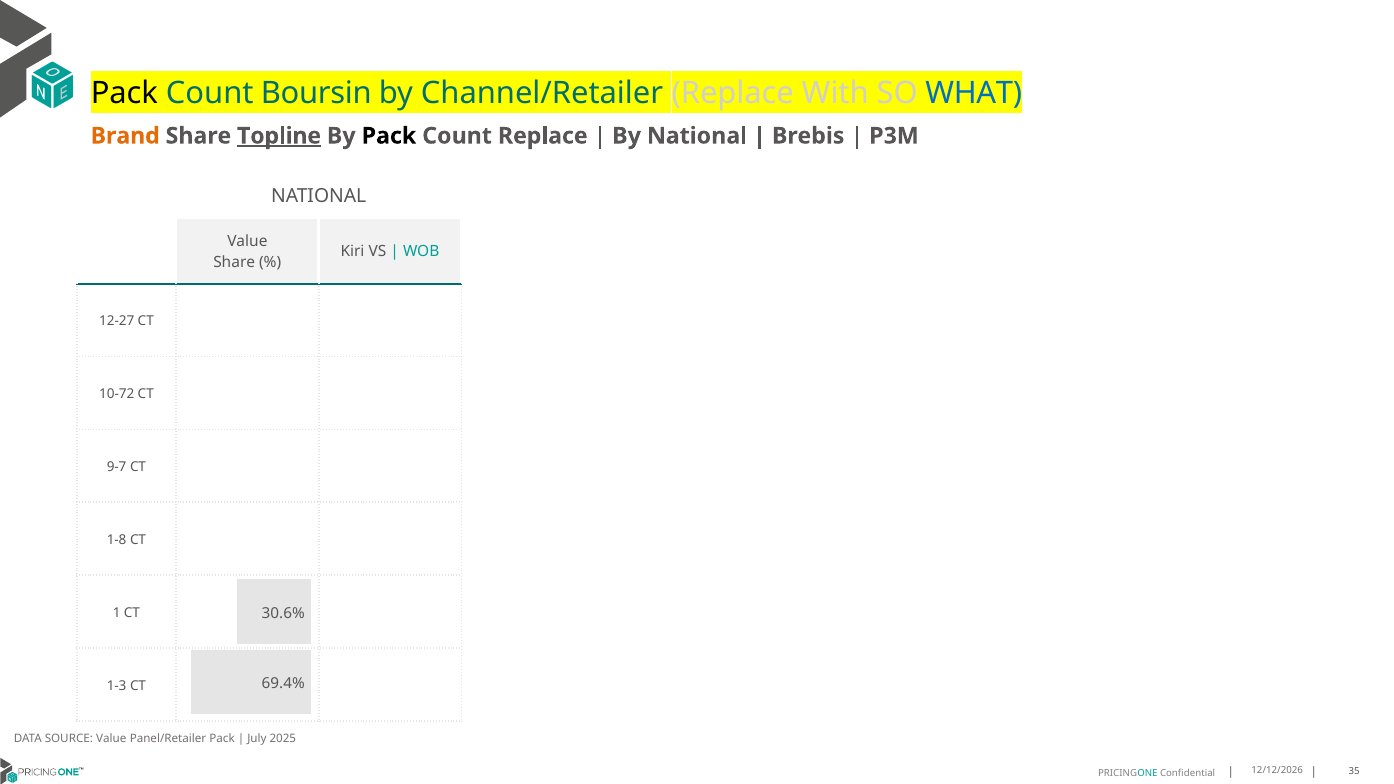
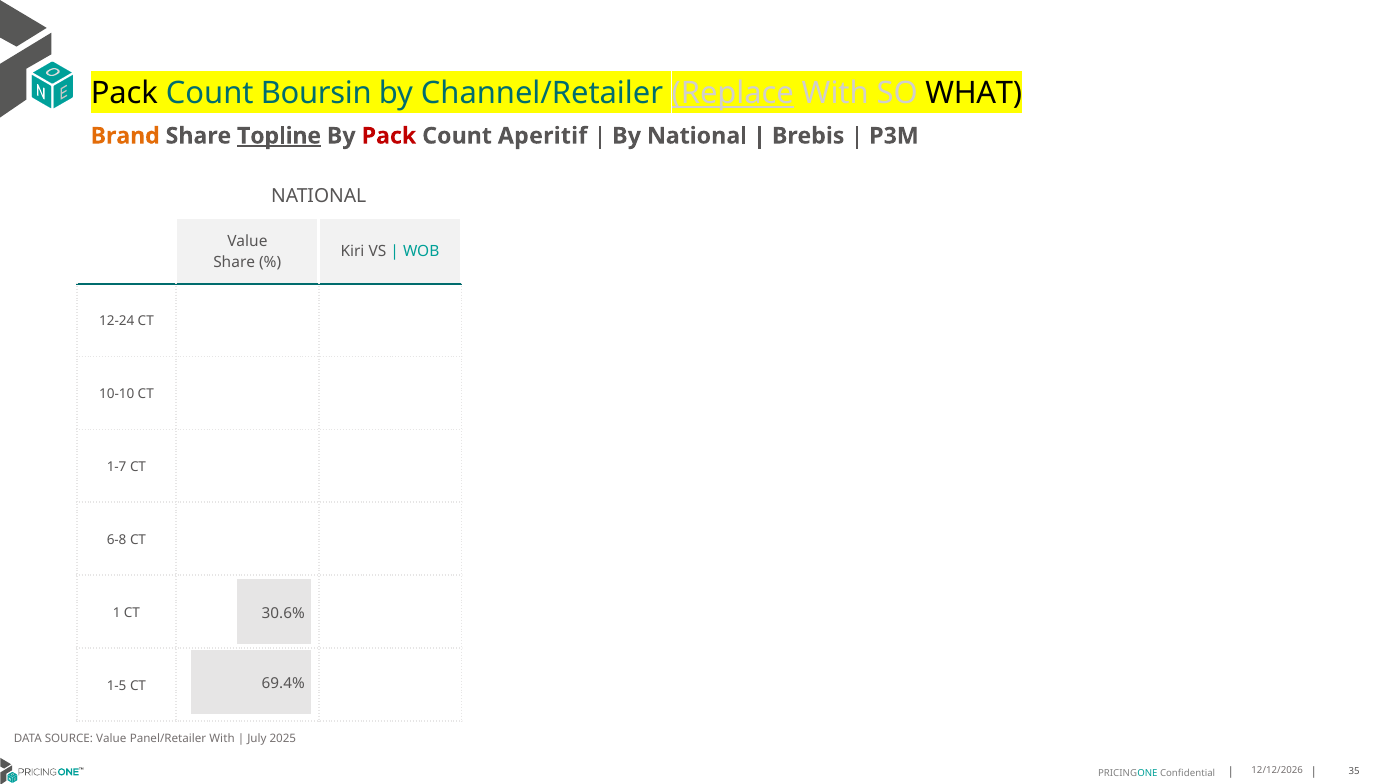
Replace underline: none -> present (733, 94)
WHAT colour: blue -> black (974, 94)
Pack colour: black -> red (389, 136)
Count Replace: Replace -> Aperitif (543, 136)
12-27: 12-27 -> 12-24 (117, 322)
10-72: 10-72 -> 10-10 (117, 394)
9-7: 9-7 -> 1-7 (117, 467)
1-8: 1-8 -> 6-8 (117, 540)
1-3: 1-3 -> 1-5 (117, 686)
Panel/Retailer Pack: Pack -> With (222, 739)
